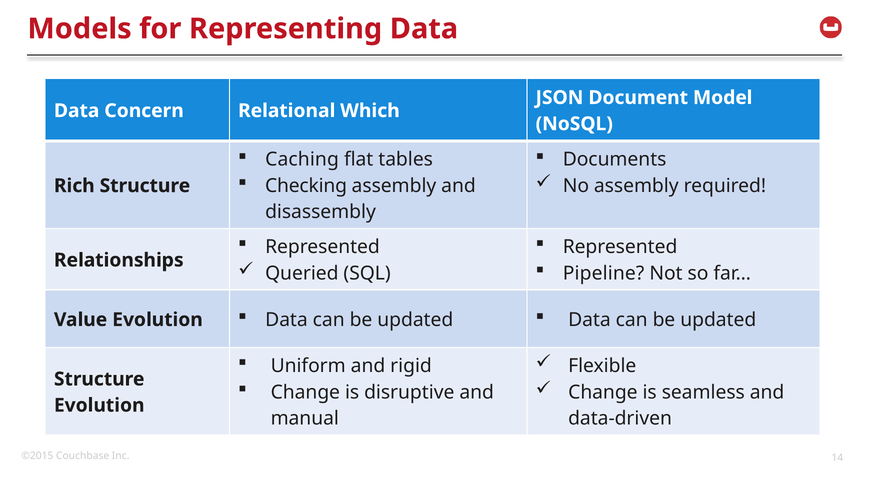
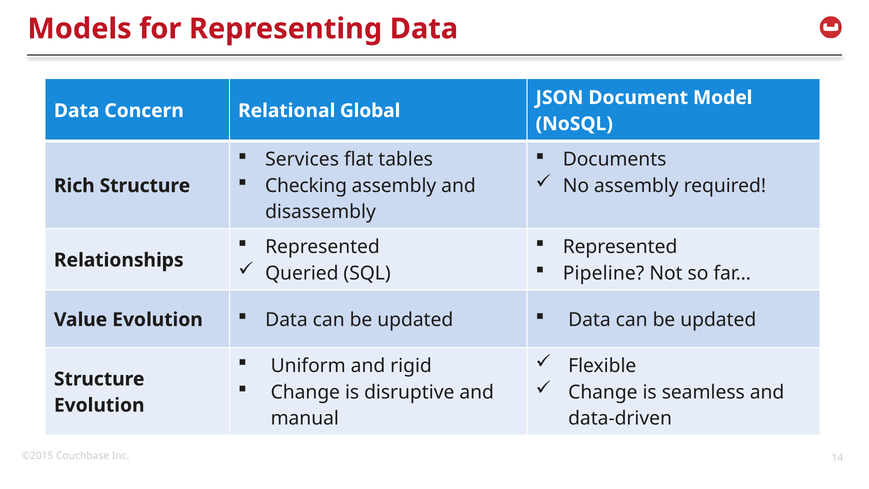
Which: Which -> Global (370, 111)
Caching: Caching -> Services (302, 159)
